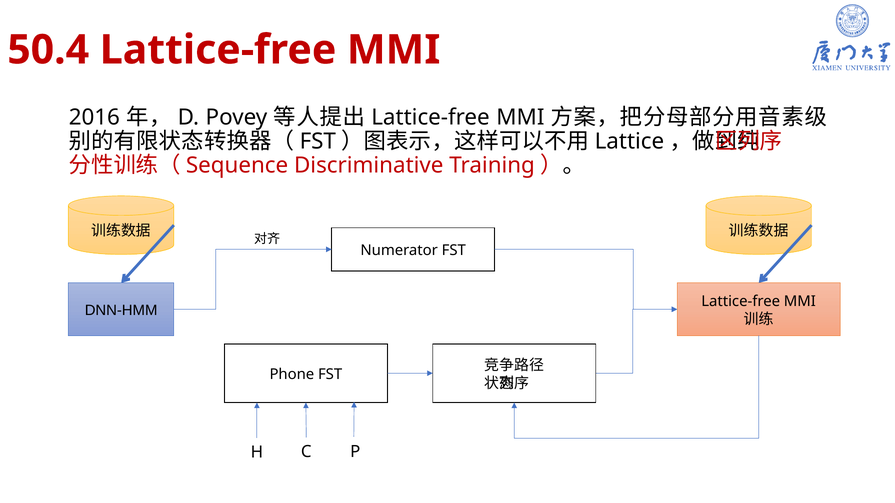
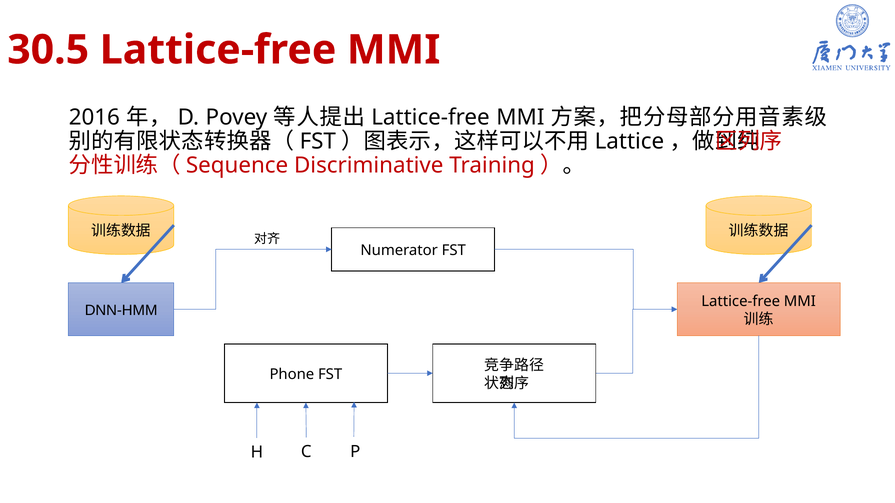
50.4: 50.4 -> 30.5 (48, 50)
